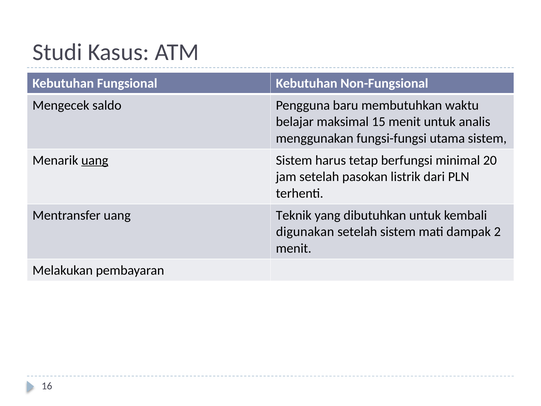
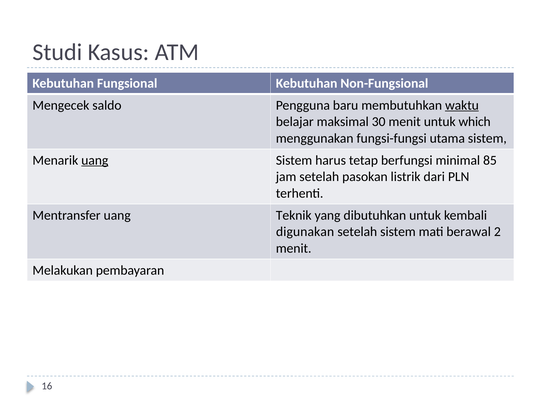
waktu underline: none -> present (462, 105)
15: 15 -> 30 (379, 122)
analis: analis -> which (475, 122)
20: 20 -> 85 (490, 160)
dampak: dampak -> berawal (469, 232)
